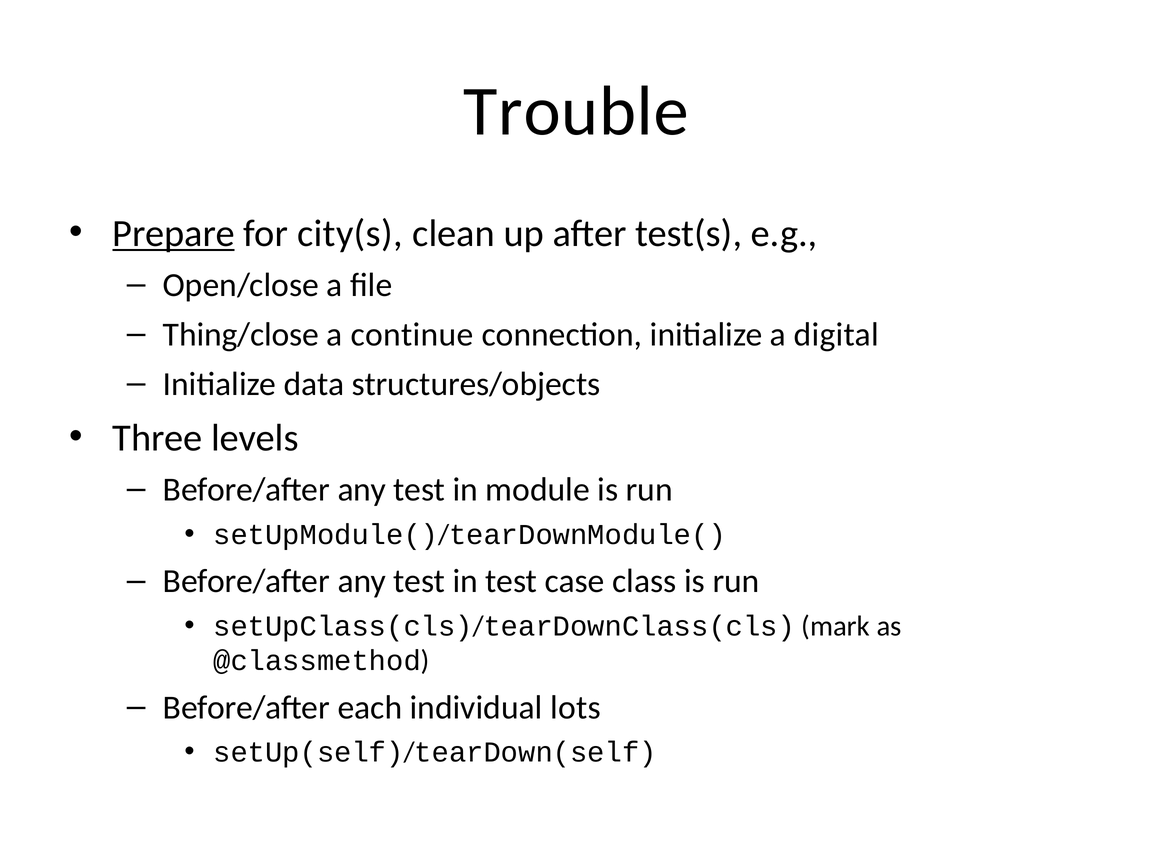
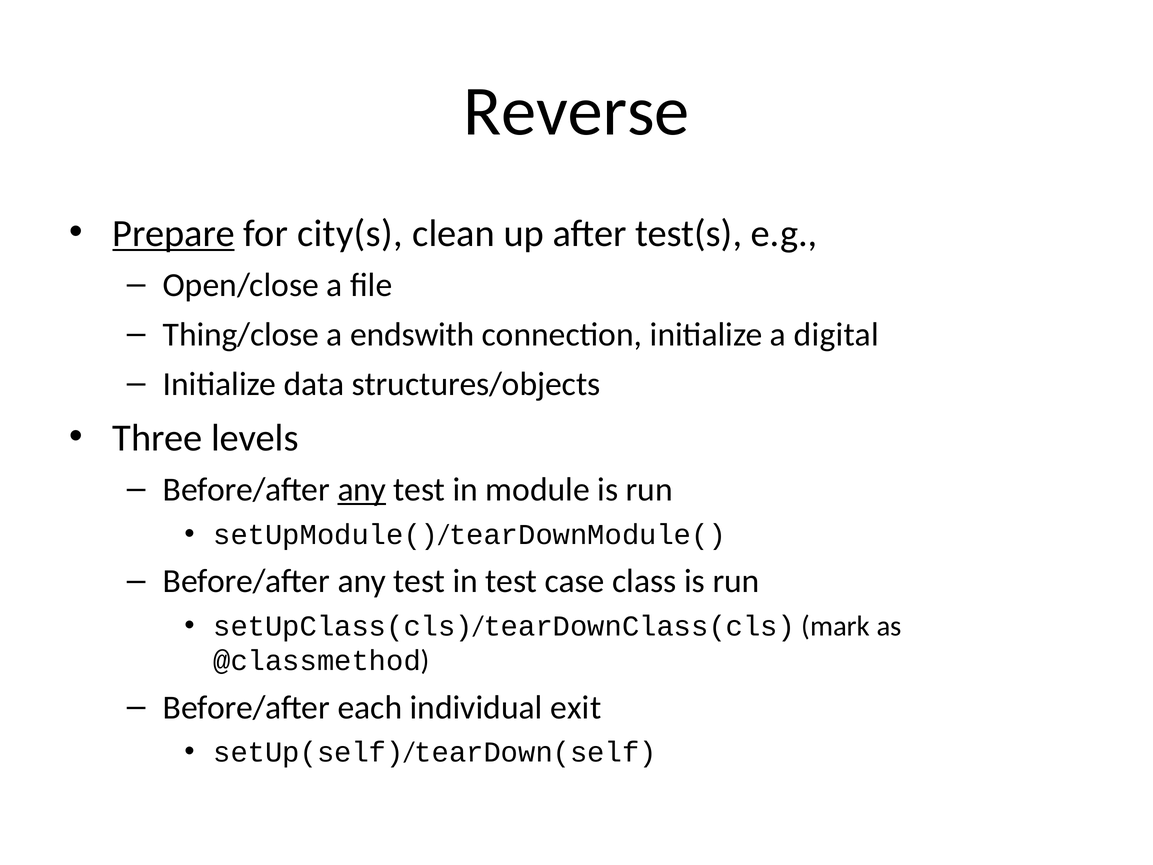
Trouble: Trouble -> Reverse (576, 112)
continue: continue -> endswith (412, 335)
any underline: none -> present (362, 490)
lots: lots -> exit (576, 707)
